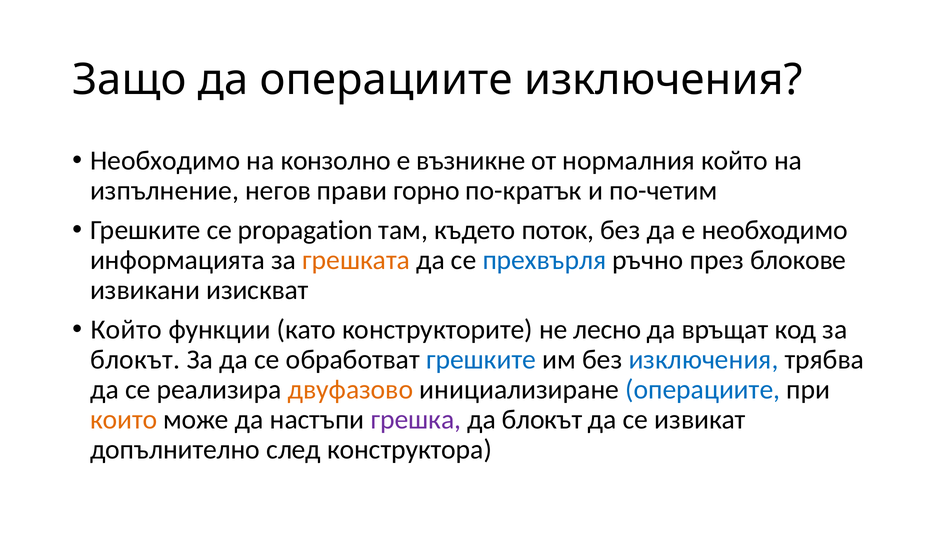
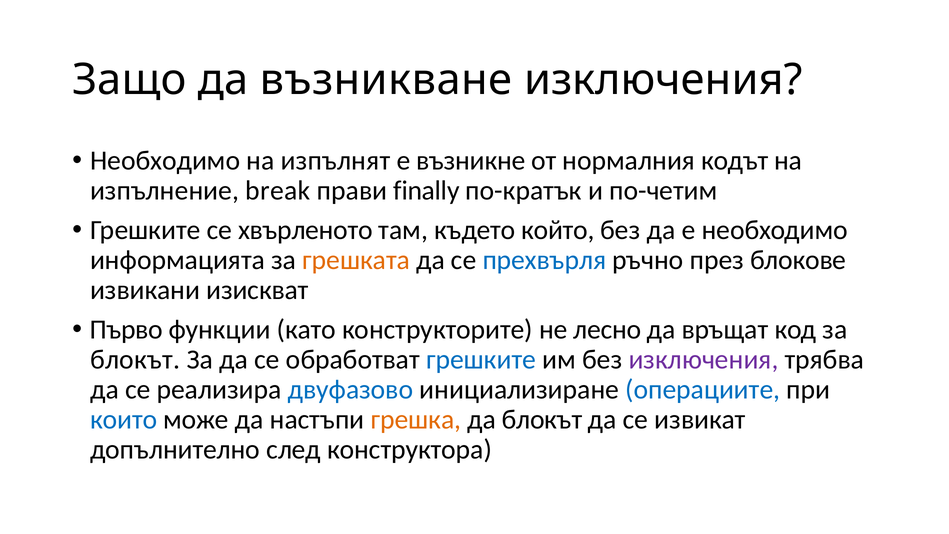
да операциите: операциите -> възникване (386, 80)
конзолно: конзолно -> изпълнят (335, 160)
нормалния който: който -> кодът (735, 160)
негов: негов -> break (278, 190)
горно: горно -> finally (426, 190)
propagation: propagation -> хвърленото (305, 230)
поток: поток -> който (558, 230)
Който: Който -> Първо (126, 330)
изключения colour: blue -> purple (704, 360)
двуфазово colour: orange -> blue (351, 390)
които colour: orange -> blue (124, 419)
грешка colour: purple -> orange (416, 419)
